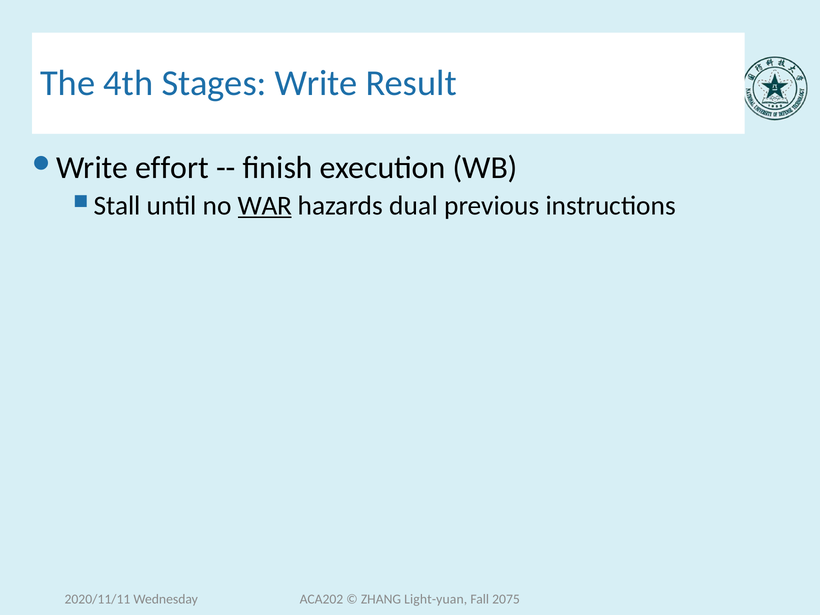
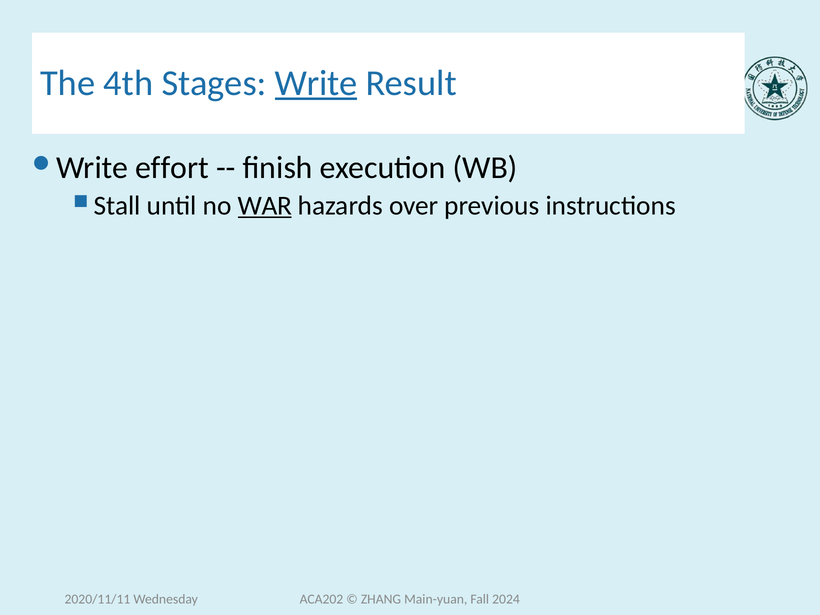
Write underline: none -> present (316, 83)
dual: dual -> over (414, 206)
Light-yuan: Light-yuan -> Main-yuan (436, 599)
2075: 2075 -> 2024 (506, 599)
